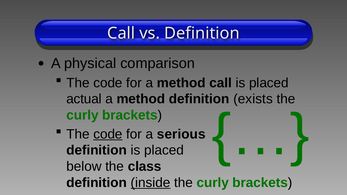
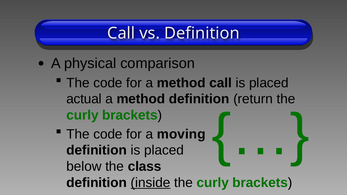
exists: exists -> return (253, 99)
code underline: present -> none (108, 134)
serious: serious -> moving (181, 134)
